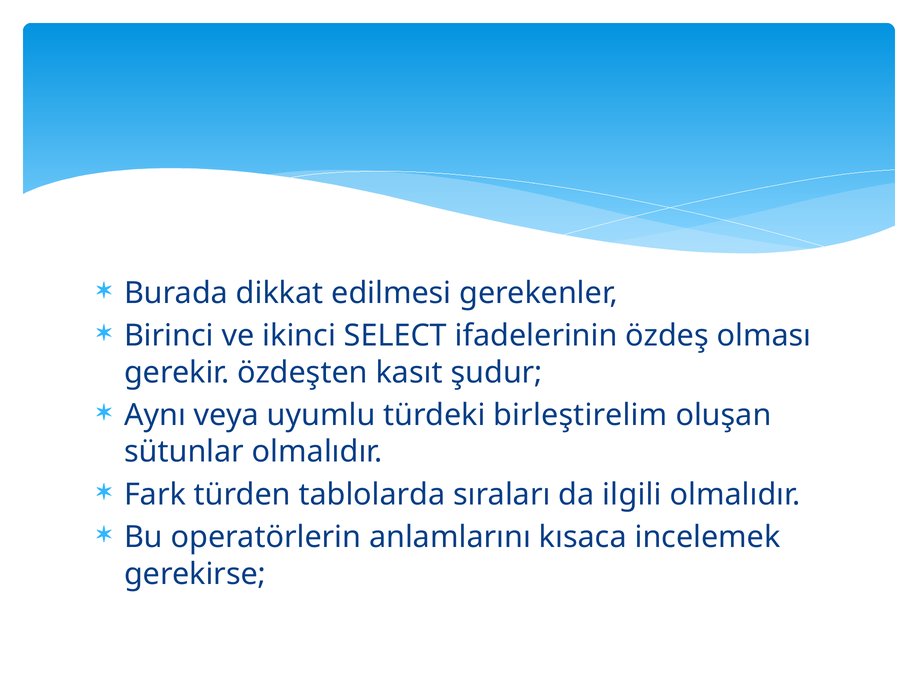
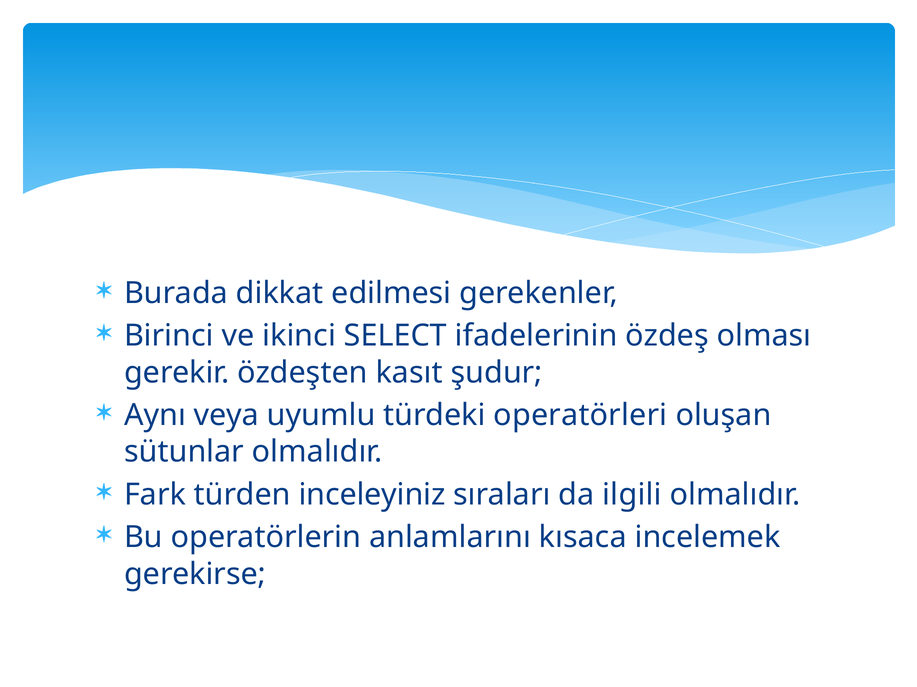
birleştirelim: birleştirelim -> operatörleri (580, 416)
tablolarda: tablolarda -> inceleyiniz (372, 495)
